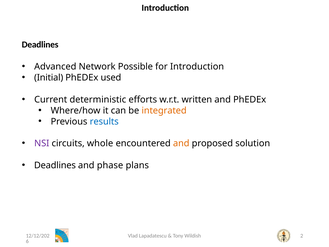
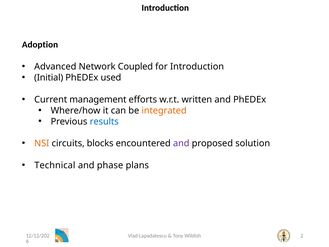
Deadlines: Deadlines -> Adoption (40, 45)
Possible: Possible -> Coupled (135, 67)
deterministic: deterministic -> management (98, 99)
NSI colour: purple -> orange (42, 143)
whole: whole -> blocks (100, 143)
and colour: orange -> purple (181, 143)
Deadlines: Deadlines -> Technical (55, 165)
